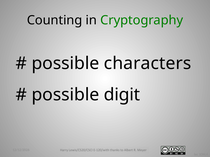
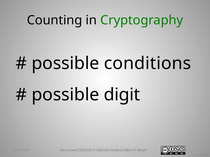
characters: characters -> conditions (148, 63)
